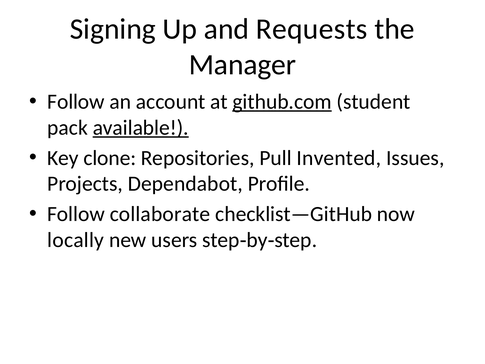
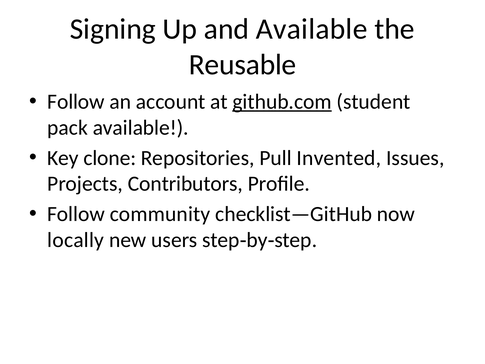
and Requests: Requests -> Available (312, 29)
Manager: Manager -> Reusable (243, 65)
available underline: present -> none (141, 128)
Dependabot: Dependabot -> Contributors (185, 184)
collaborate: collaborate -> community (160, 214)
